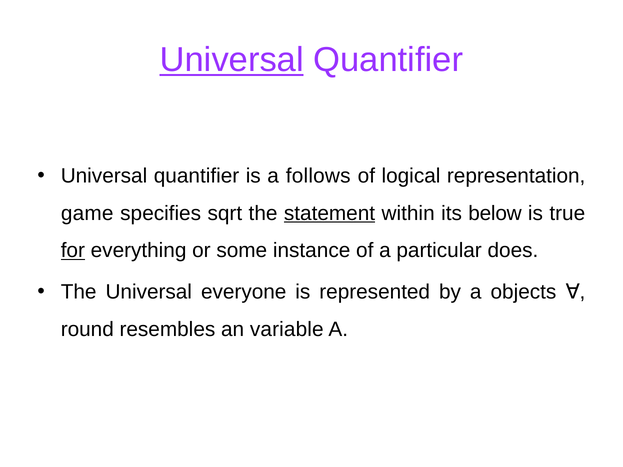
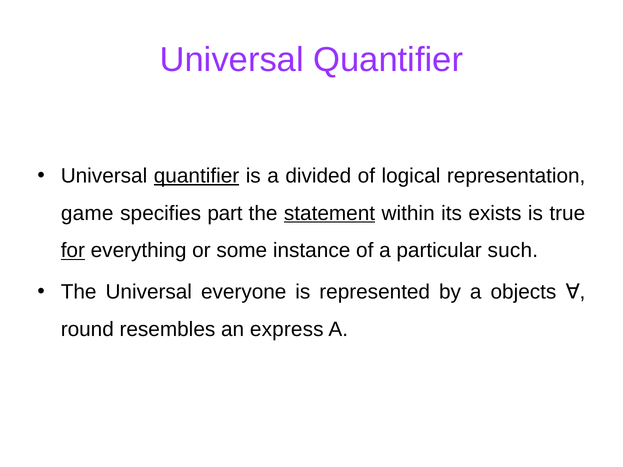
Universal underline: present -> none (232, 60)
quantifier underline: none -> present (197, 176)
follows: follows -> divided (318, 176)
sqrt: sqrt -> part (225, 213)
below: below -> exists (495, 213)
does: does -> such (513, 251)
variable: variable -> express (287, 330)
